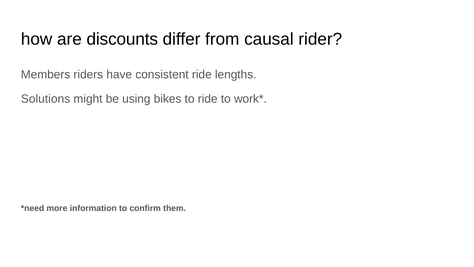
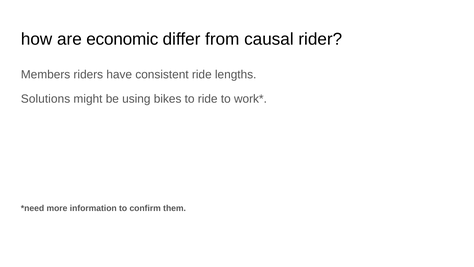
discounts: discounts -> economic (122, 39)
